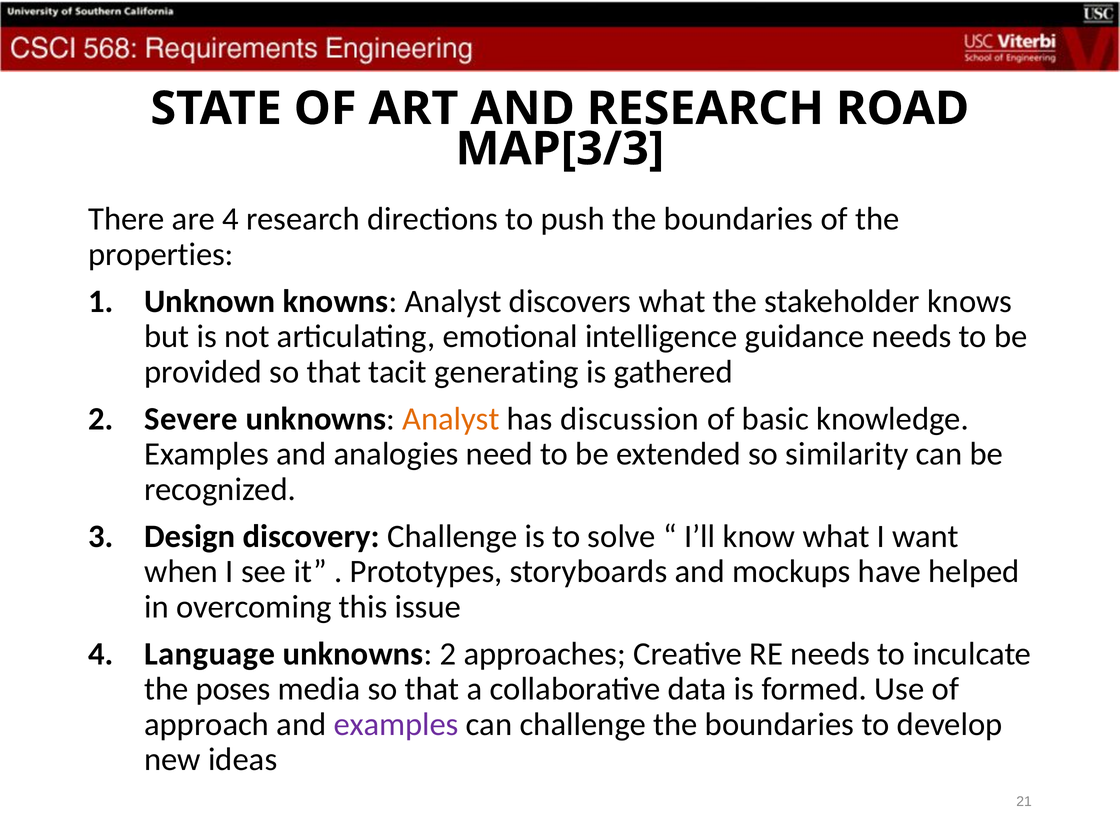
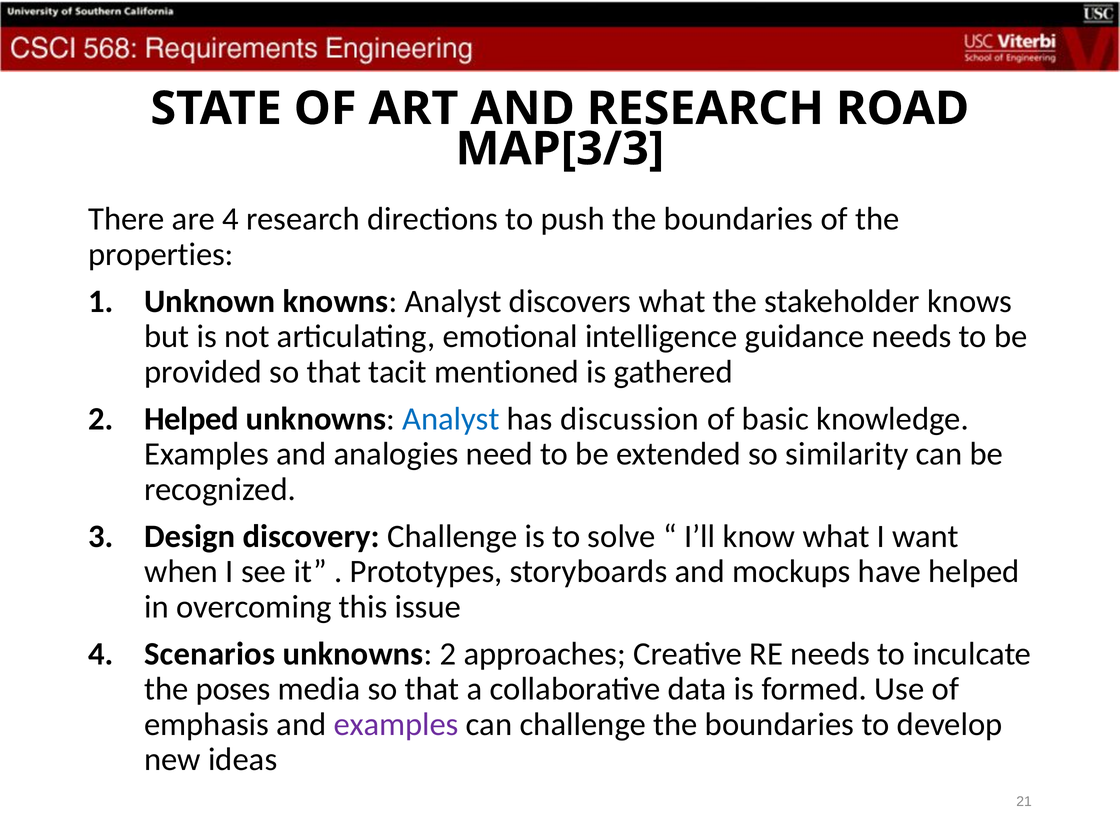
generating: generating -> mentioned (507, 372)
2 Severe: Severe -> Helped (191, 419)
Analyst colour: orange -> blue (451, 419)
Language: Language -> Scenarios (210, 654)
approach: approach -> emphasis (207, 724)
